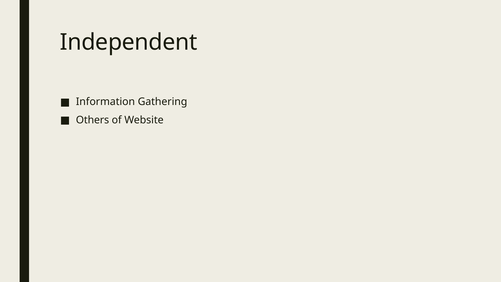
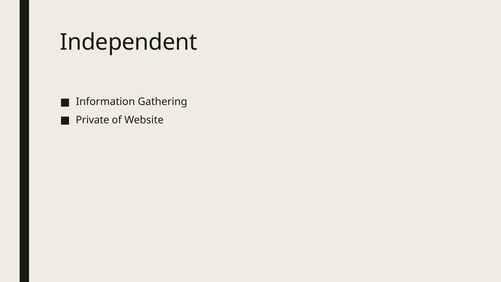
Others: Others -> Private (93, 120)
